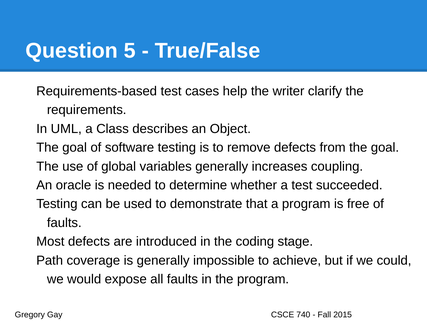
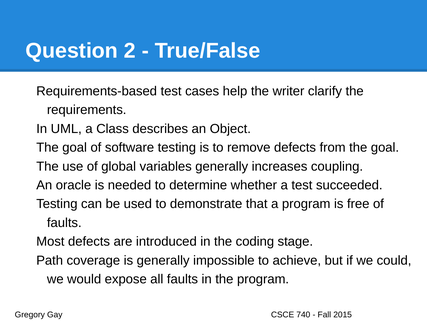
Question 5: 5 -> 2 (130, 51)
